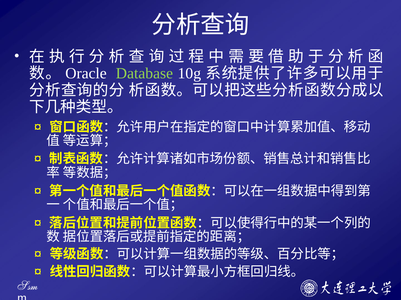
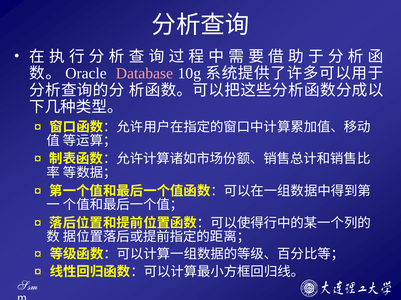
Database colour: light green -> pink (144, 74)
